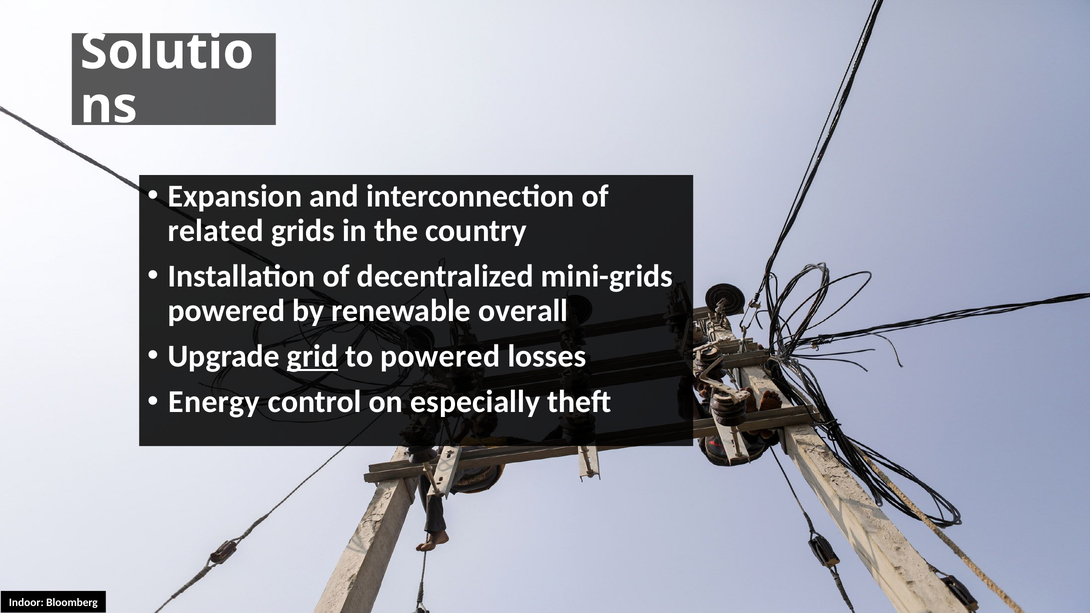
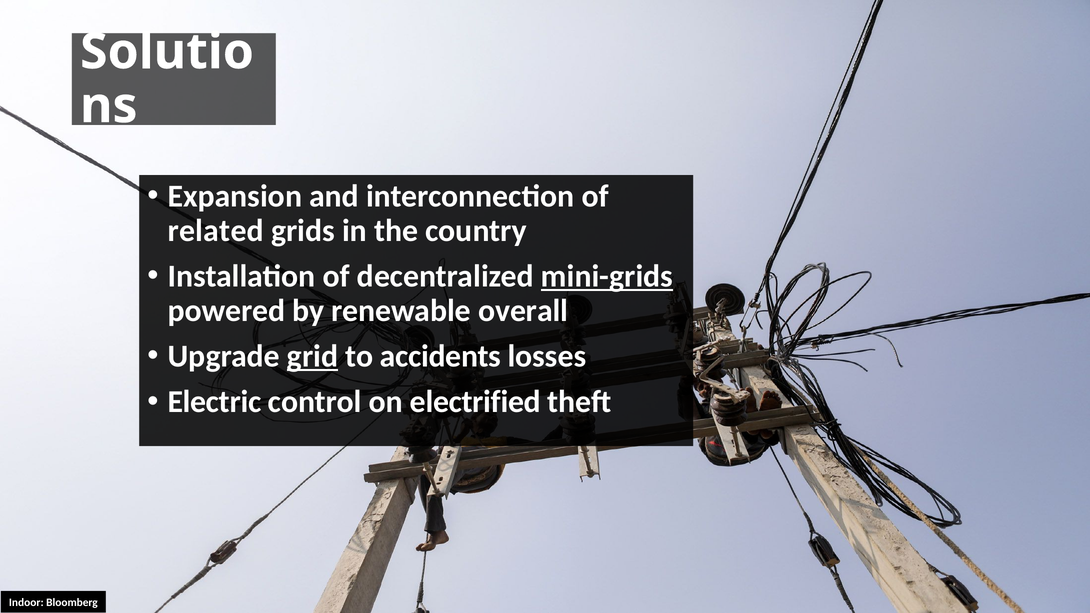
mini-grids underline: none -> present (607, 276)
to powered: powered -> accidents (440, 356)
Energy: Energy -> Electric (214, 402)
especially: especially -> electrified (475, 402)
